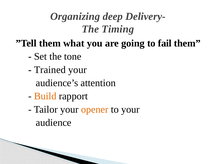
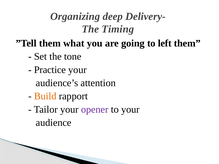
fail: fail -> left (165, 43)
Trained: Trained -> Practice (50, 70)
opener colour: orange -> purple (95, 110)
